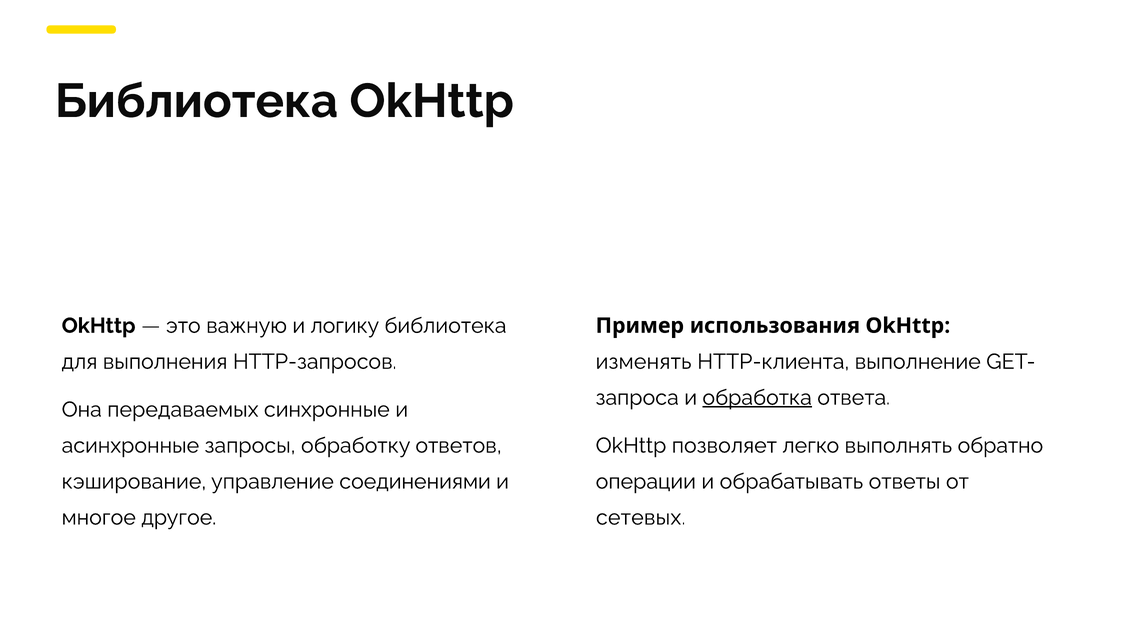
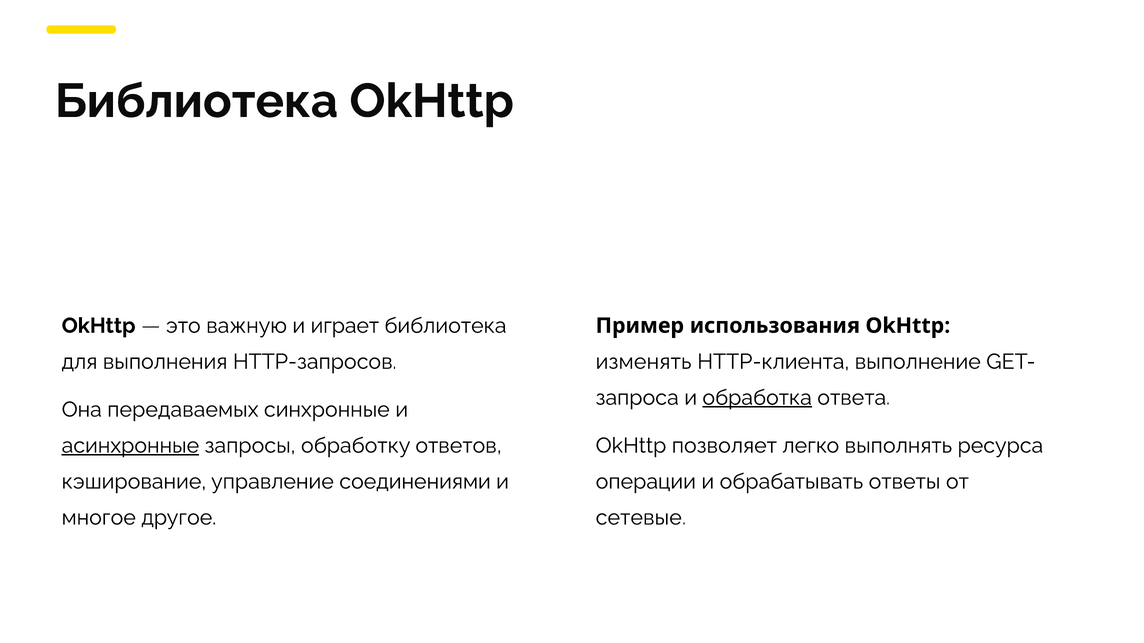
логику: логику -> играет (345, 326)
асинхронные underline: none -> present (130, 446)
обратно: обратно -> ресурса (1000, 446)
сетевых: сетевых -> сетевые (641, 518)
